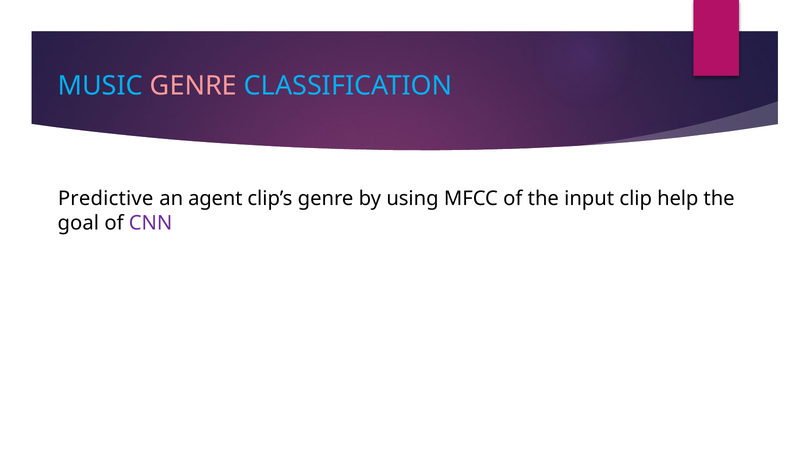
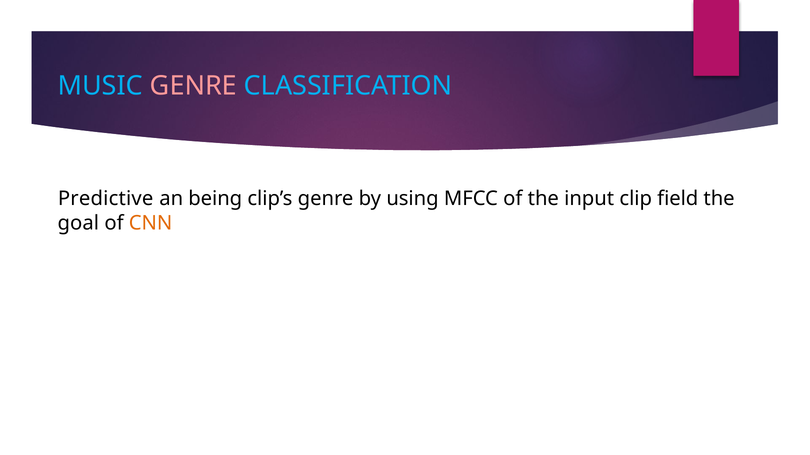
agent: agent -> being (215, 199)
help: help -> field (678, 199)
CNN colour: purple -> orange (151, 223)
